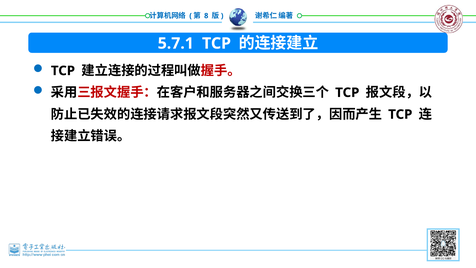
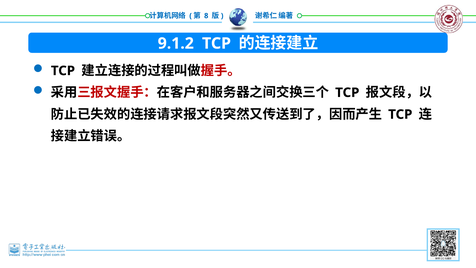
5.7.1: 5.7.1 -> 9.1.2 (176, 43)
